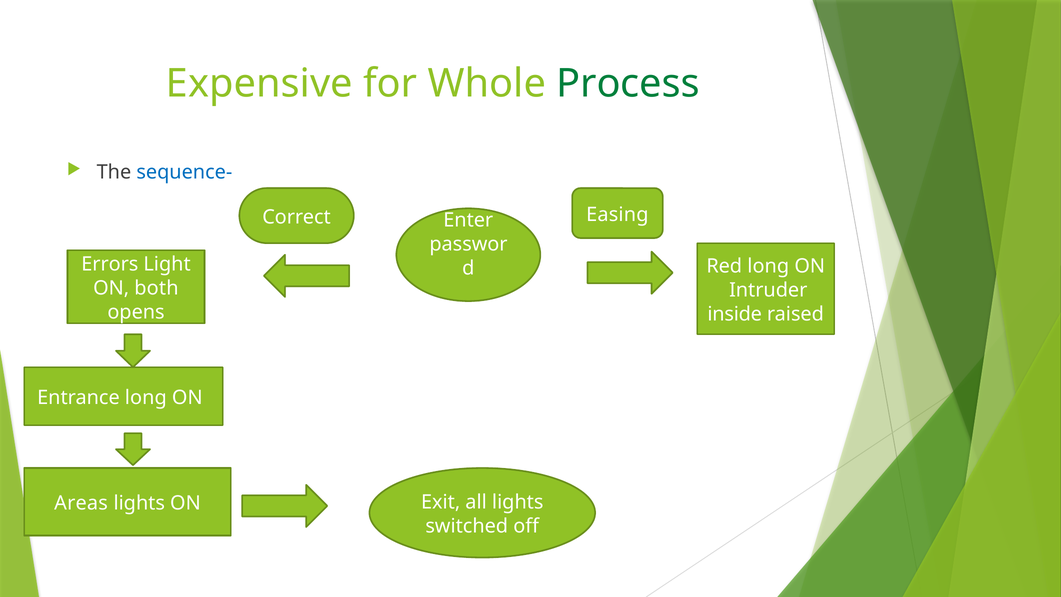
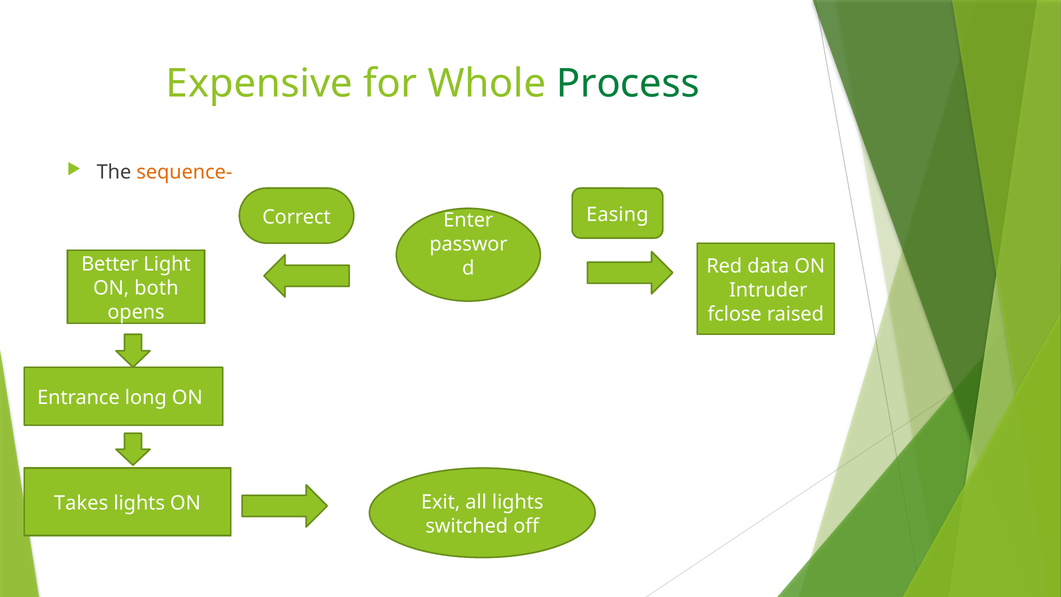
sequence- colour: blue -> orange (184, 172)
Errors: Errors -> Better (110, 264)
Red long: long -> data (768, 266)
inside: inside -> fclose (735, 314)
Areas: Areas -> Takes (81, 503)
